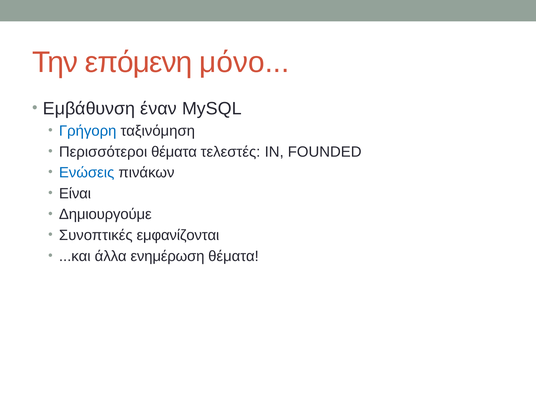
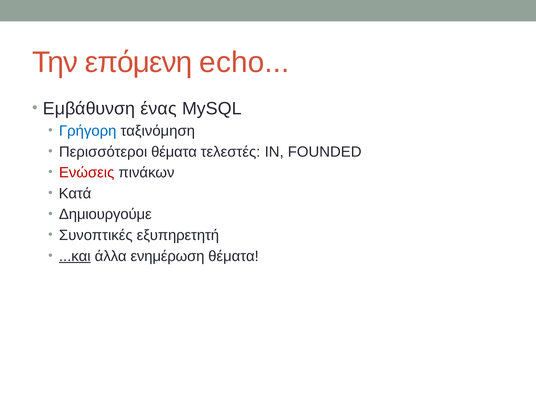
μόνο: μόνο -> echo (244, 62)
έναν: έναν -> ένας (159, 108)
Ενώσεις colour: blue -> red (87, 173)
Είναι: Είναι -> Κατά (75, 194)
εμφανίζονται: εμφανίζονται -> εξυπηρετητή (178, 235)
...και underline: none -> present (75, 256)
